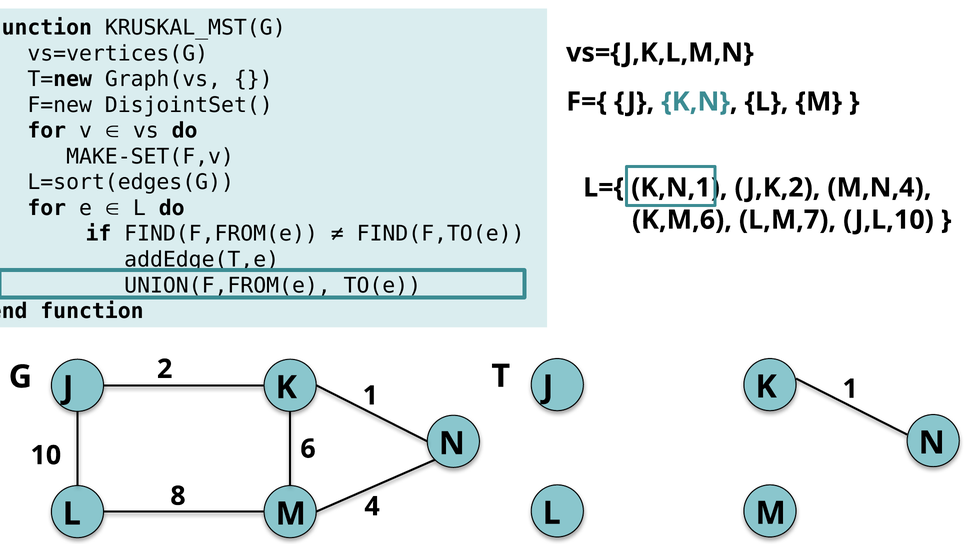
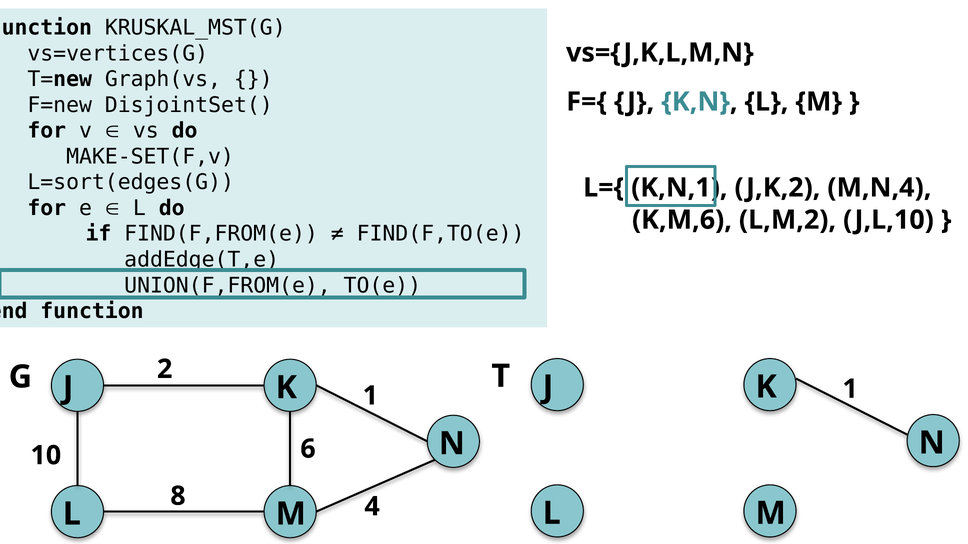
L,M,7: L,M,7 -> L,M,2 (788, 220)
